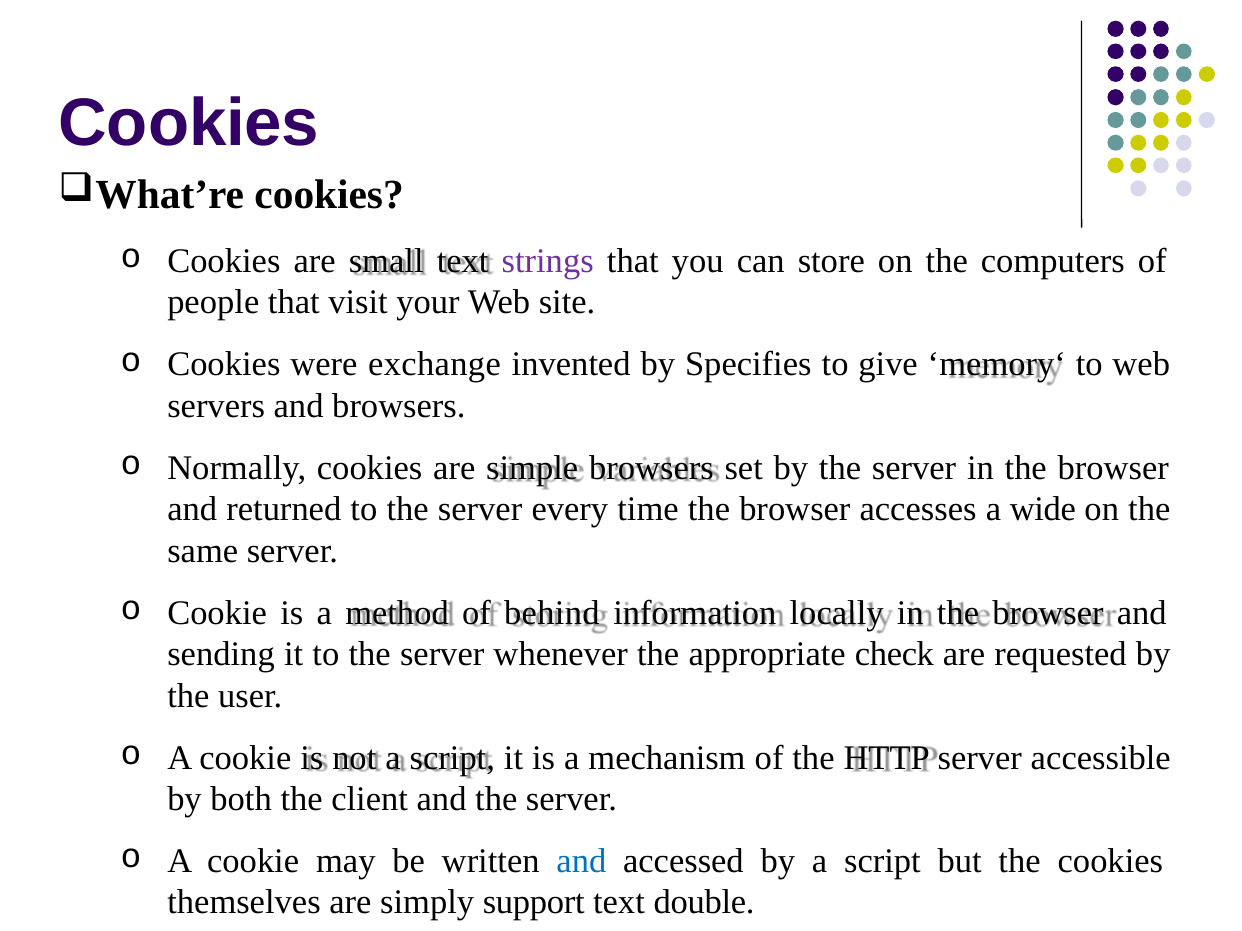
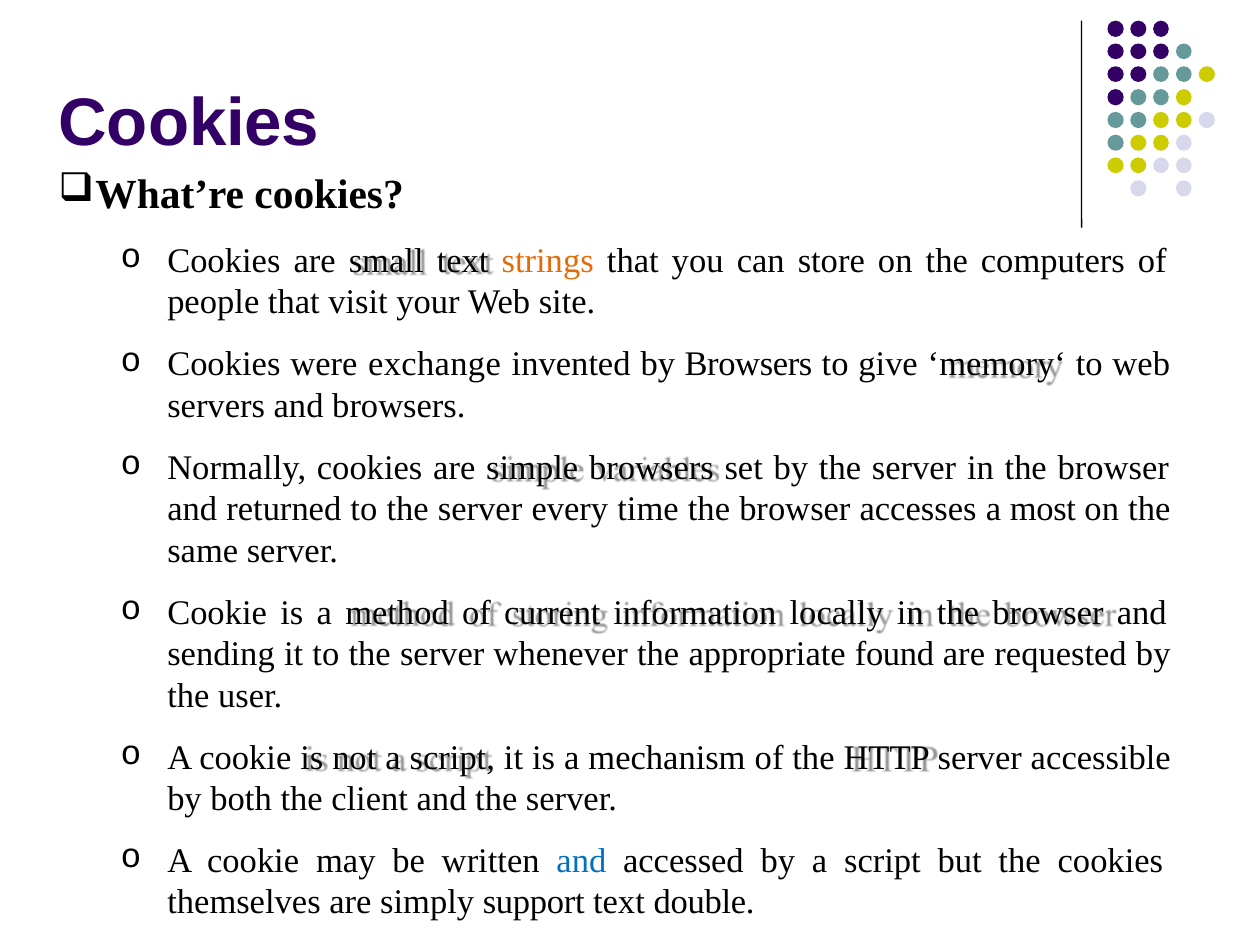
strings colour: purple -> orange (548, 261)
by Specifies: Specifies -> Browsers (748, 365)
wide: wide -> most (1043, 510)
behind: behind -> current (552, 613)
check: check -> found (894, 655)
